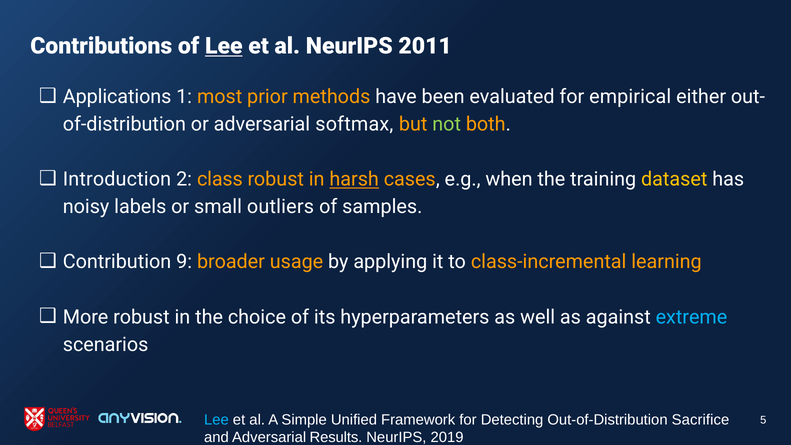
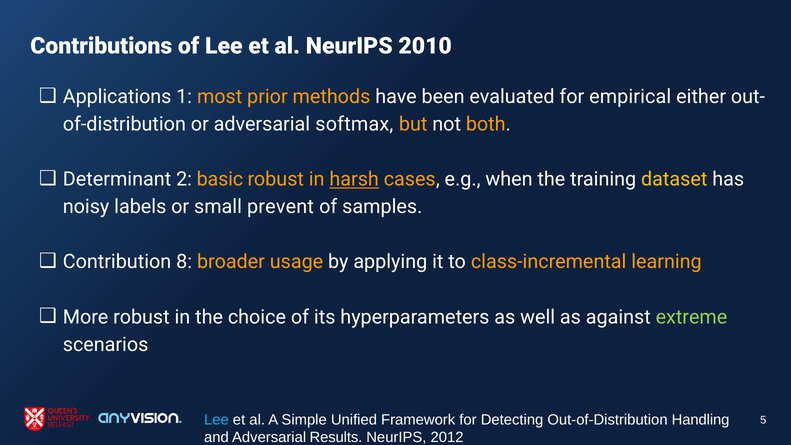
Lee underline: present -> none (224, 46)
2011: 2011 -> 2010 (425, 46)
not colour: light green -> white (447, 124)
Introduction: Introduction -> Determinant (117, 179)
class: class -> basic (220, 179)
outliers: outliers -> prevent (280, 207)
9: 9 -> 8 (184, 262)
extreme colour: light blue -> light green (691, 317)
Sacrifice: Sacrifice -> Handling (701, 420)
2019: 2019 -> 2012 (447, 437)
